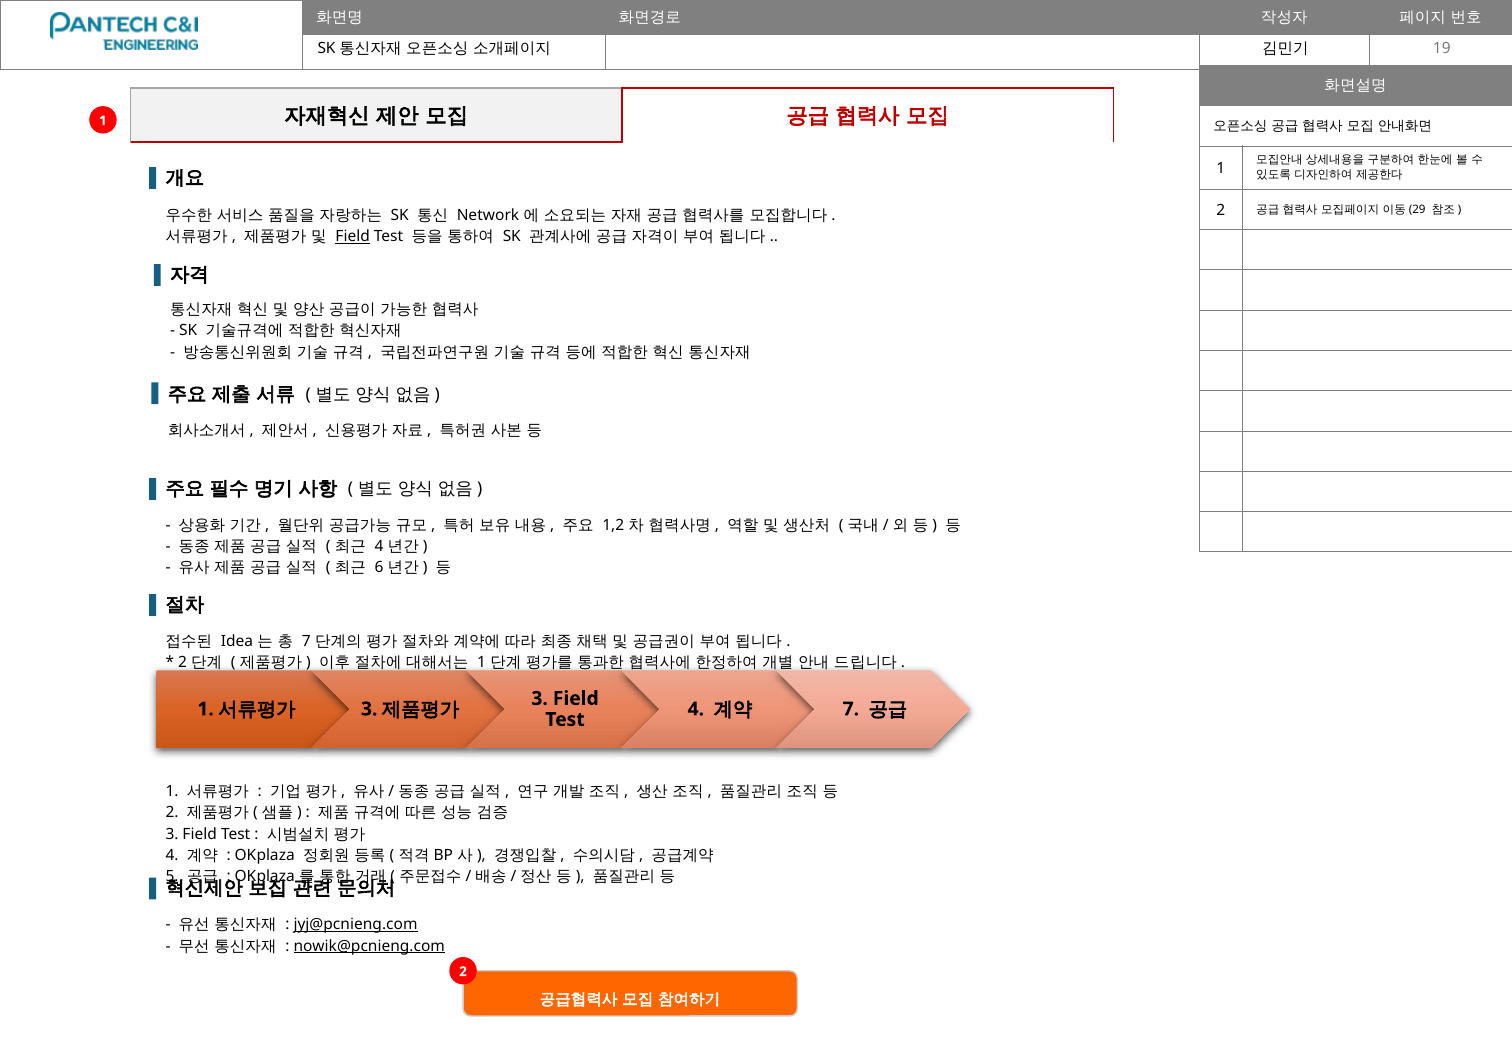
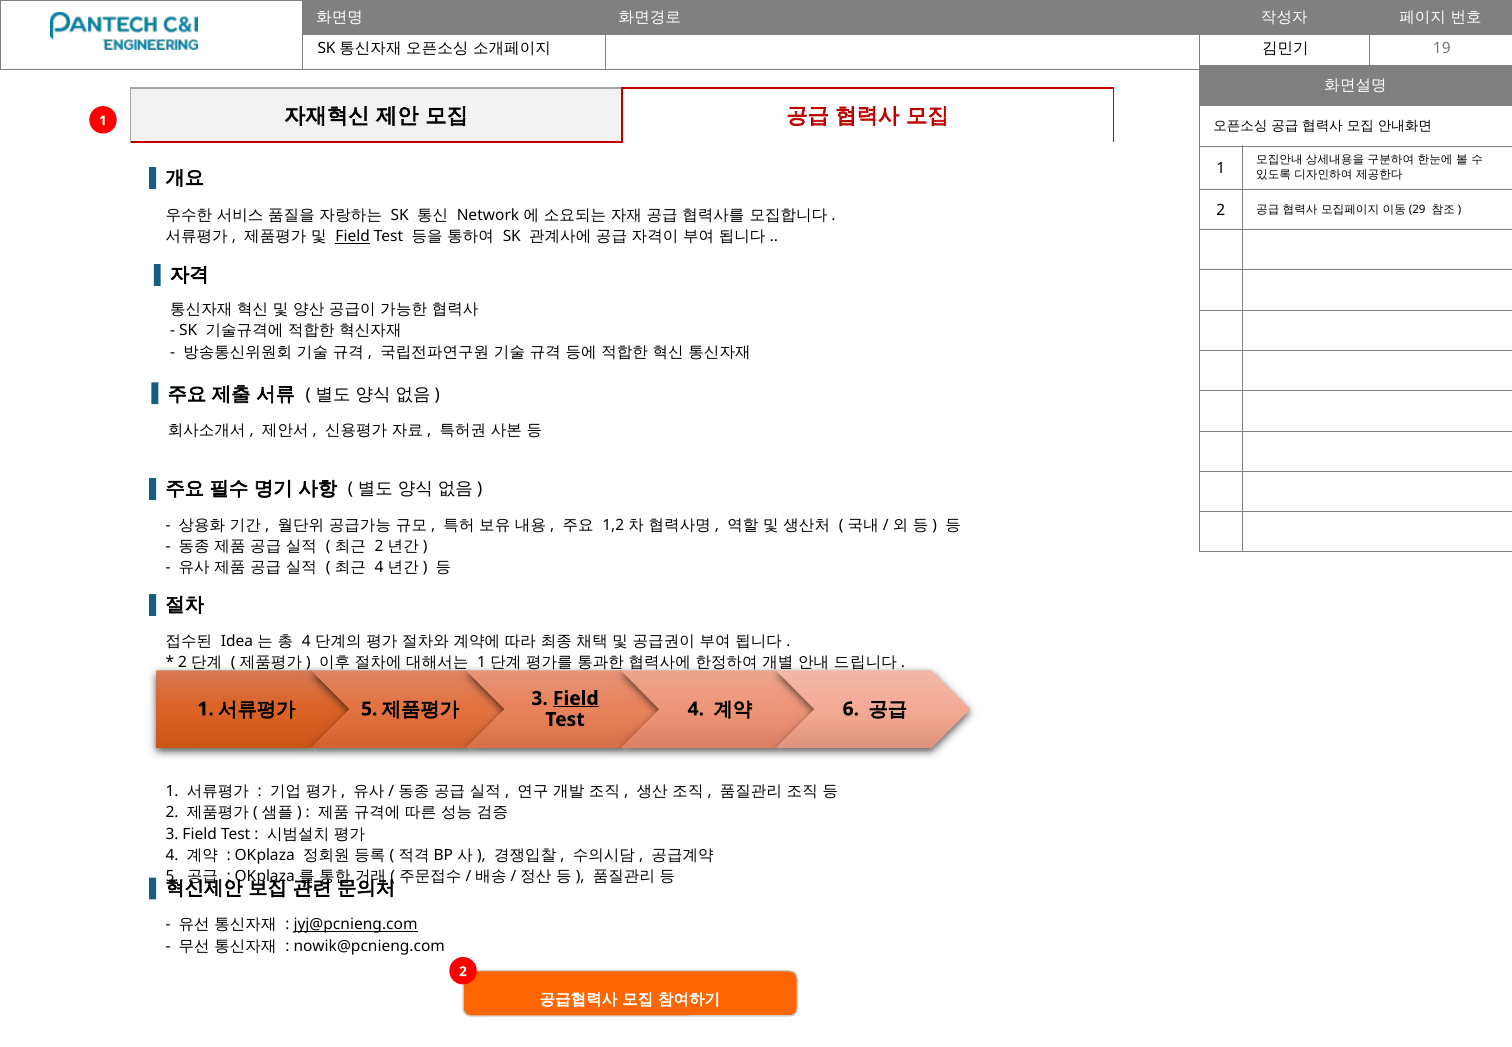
4: 4 -> 2 (379, 546)
6: 6 -> 4 (379, 568)
7: 7 -> 4 (306, 641)
3: 3 -> 5 (369, 709)
Field underline: none -> present (576, 698)
7: 7 -> 6 (851, 709)
nowik@pcnieng.com underline: present -> none (369, 946)
